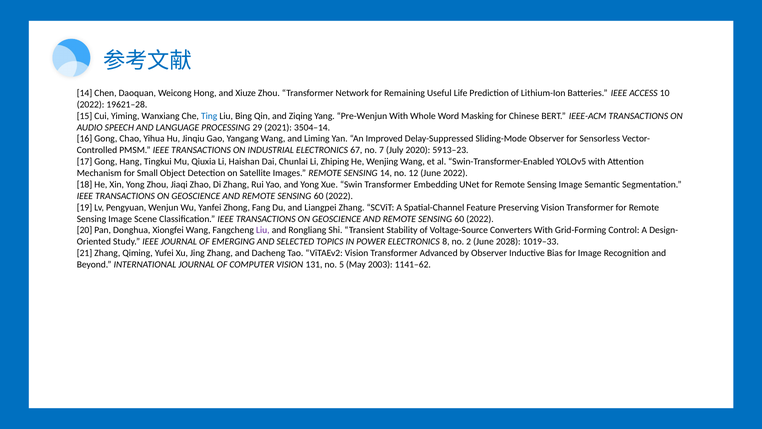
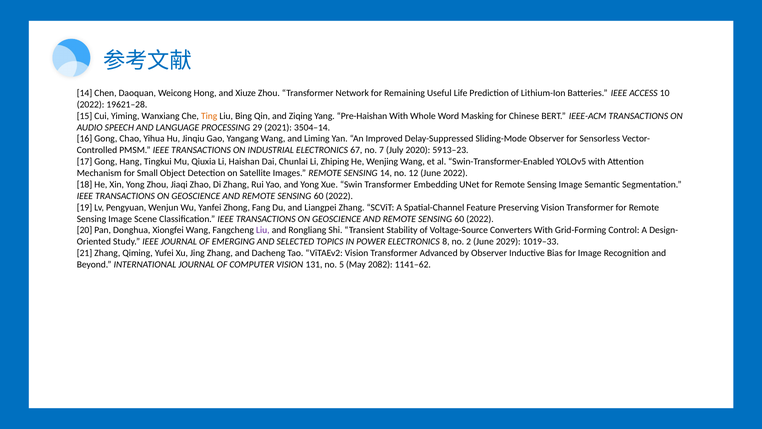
Ting colour: blue -> orange (209, 116)
Pre-Wenjun: Pre-Wenjun -> Pre-Haishan (362, 116)
2028: 2028 -> 2029 (508, 242)
2003: 2003 -> 2082 (380, 264)
